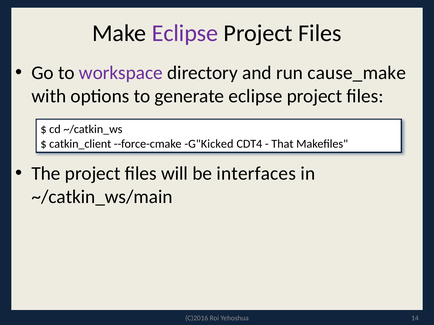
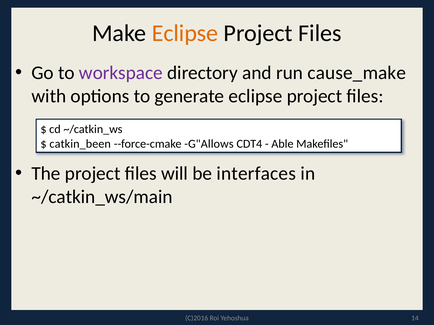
Eclipse colour: purple -> orange (185, 33)
catkin_client: catkin_client -> catkin_been (80, 144)
G"Kicked: G"Kicked -> G"Allows (209, 144)
That: That -> Able (282, 144)
